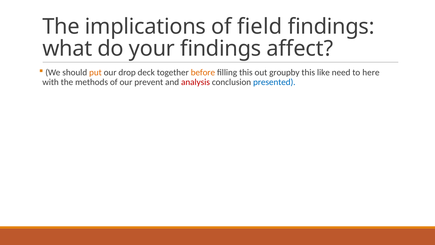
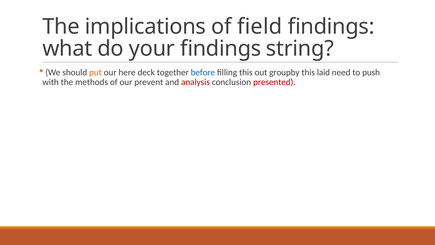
affect: affect -> string (300, 49)
drop: drop -> here (127, 72)
before colour: orange -> blue (203, 72)
like: like -> laid (323, 72)
here: here -> push (371, 72)
presented colour: blue -> red (274, 82)
